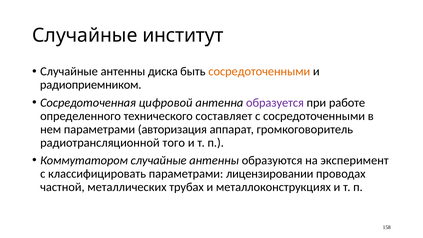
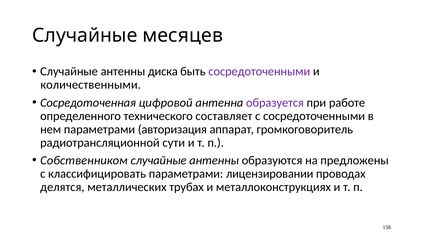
институт: институт -> месяцев (183, 36)
сосредоточенными colour: orange -> purple (259, 72)
радиоприемником: радиоприемником -> количественными (91, 85)
того: того -> сути (174, 143)
Коммутатором: Коммутатором -> Собственником (84, 160)
эксперимент: эксперимент -> предложены (355, 160)
частной: частной -> делятся (62, 187)
